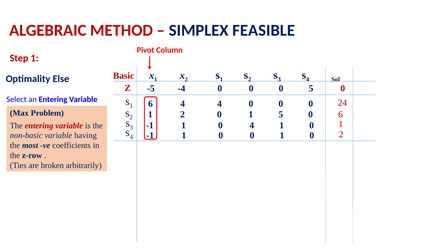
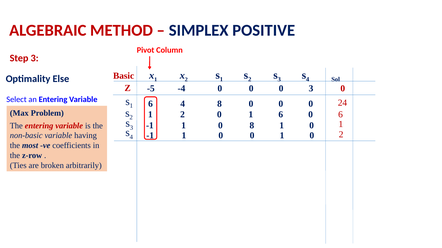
FEASIBLE: FEASIBLE -> POSITIVE (264, 30)
Step 1: 1 -> 3 (35, 58)
0 5: 5 -> 3 (311, 89)
4 4: 4 -> 8 (220, 104)
1 5: 5 -> 6 (281, 115)
0 4: 4 -> 8 (252, 126)
